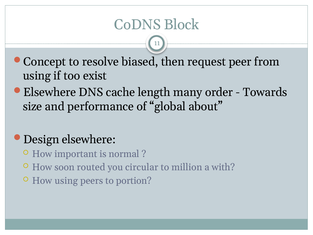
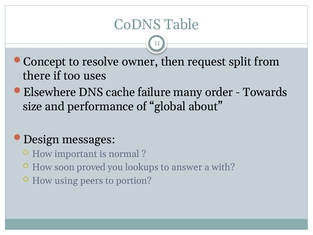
Block: Block -> Table (182, 25)
biased: biased -> owner (140, 62)
peer: peer -> split (240, 62)
using: using -> there (37, 76)
exist: exist -> uses (95, 76)
length: length -> failure (154, 92)
Design elsewhere: elsewhere -> messages (89, 139)
routed: routed -> proved (91, 167)
circular: circular -> lookups (142, 167)
million: million -> answer (187, 167)
